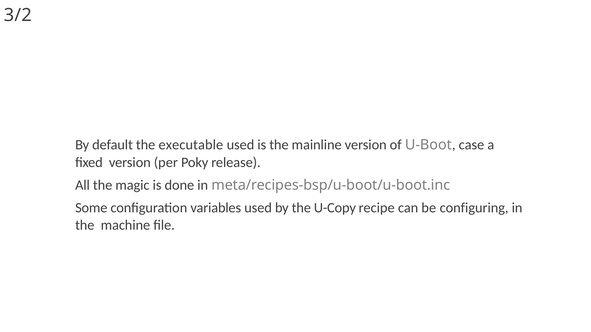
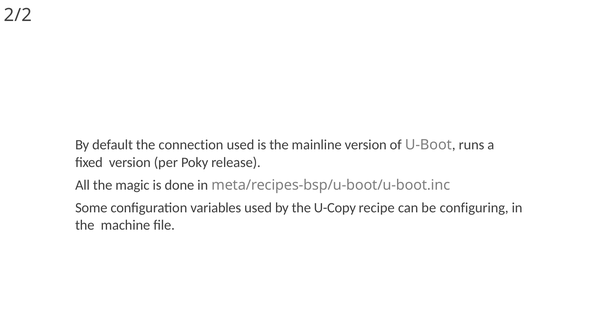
3/2: 3/2 -> 2/2 (18, 15)
executable: executable -> connection (191, 145)
case: case -> runs (471, 145)
